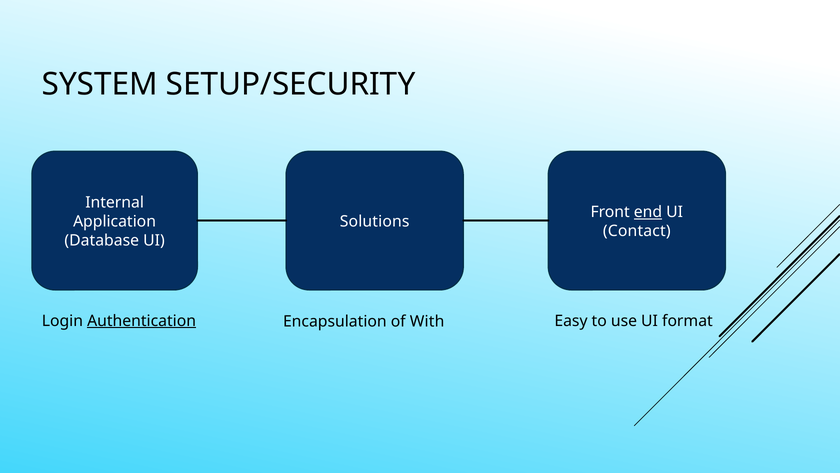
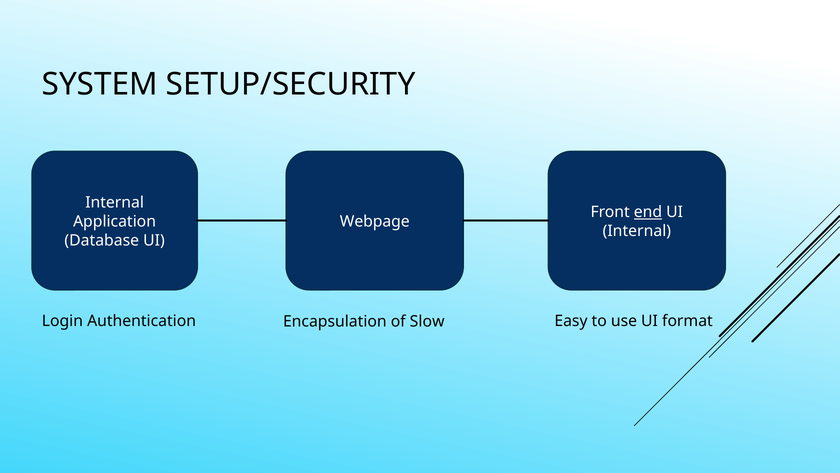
Solutions: Solutions -> Webpage (375, 221)
Contact: Contact -> Internal (637, 231)
Authentication underline: present -> none (142, 321)
With: With -> Slow (427, 321)
